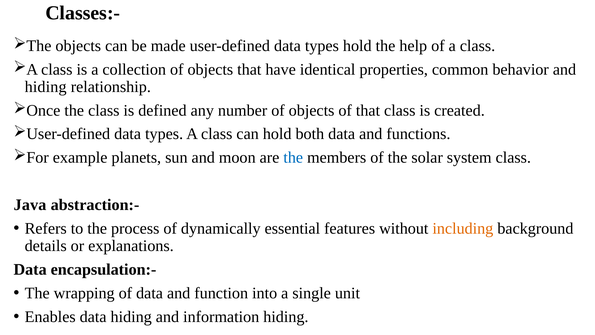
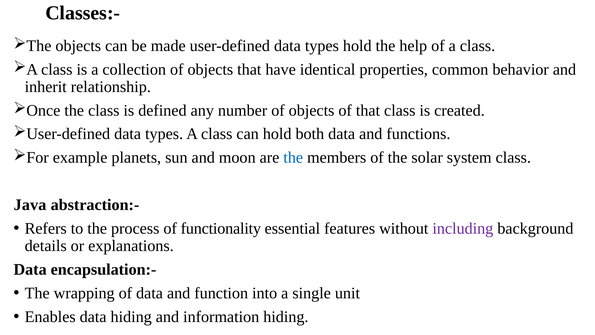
hiding: hiding -> inherit (46, 87)
dynamically: dynamically -> functionality (221, 228)
including colour: orange -> purple (463, 228)
